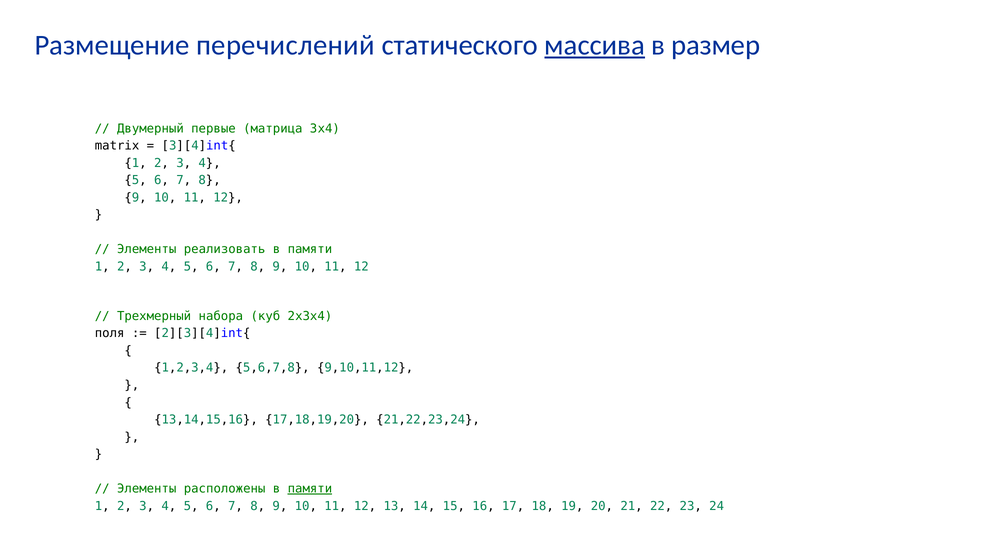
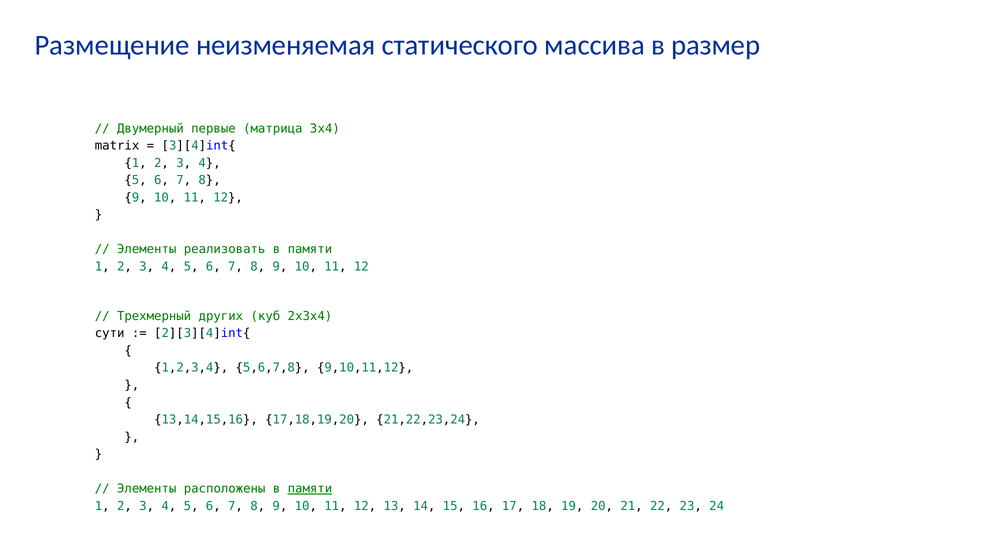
перечислений: перечислений -> неизменяемая (286, 45)
массива underline: present -> none (595, 45)
набора: набора -> других (221, 316)
поля: поля -> сути (110, 333)
